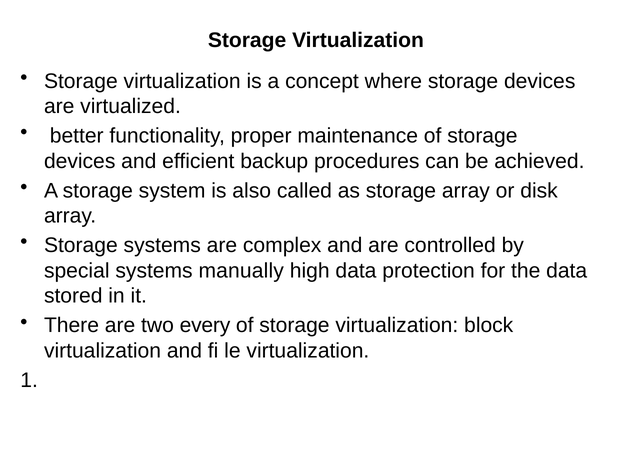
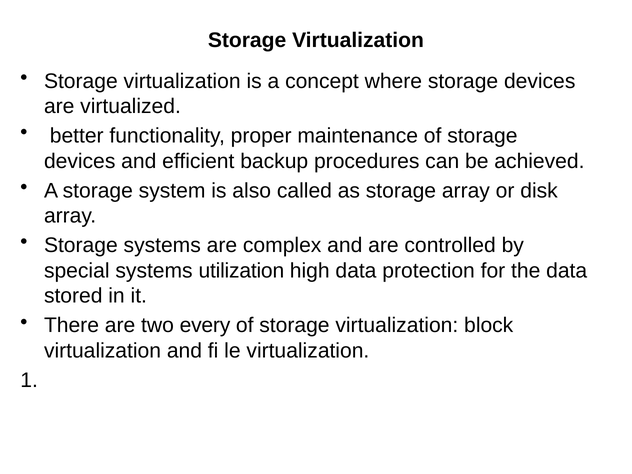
manually: manually -> utilization (241, 271)
